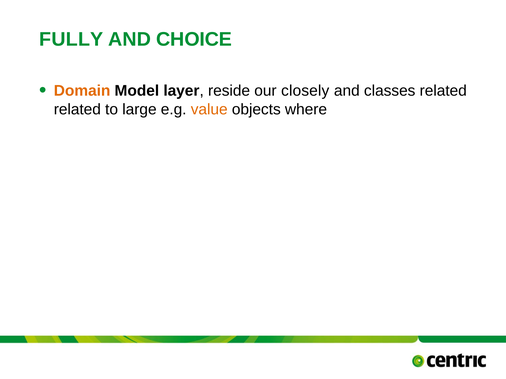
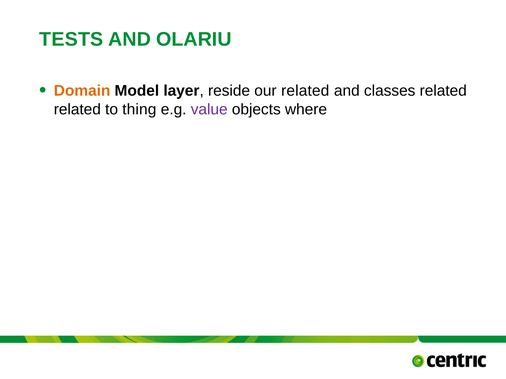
FULLY: FULLY -> TESTS (71, 39)
CHOICE: CHOICE -> OLARIU (194, 39)
our closely: closely -> related (305, 91)
large: large -> thing (139, 109)
value colour: orange -> purple (209, 109)
